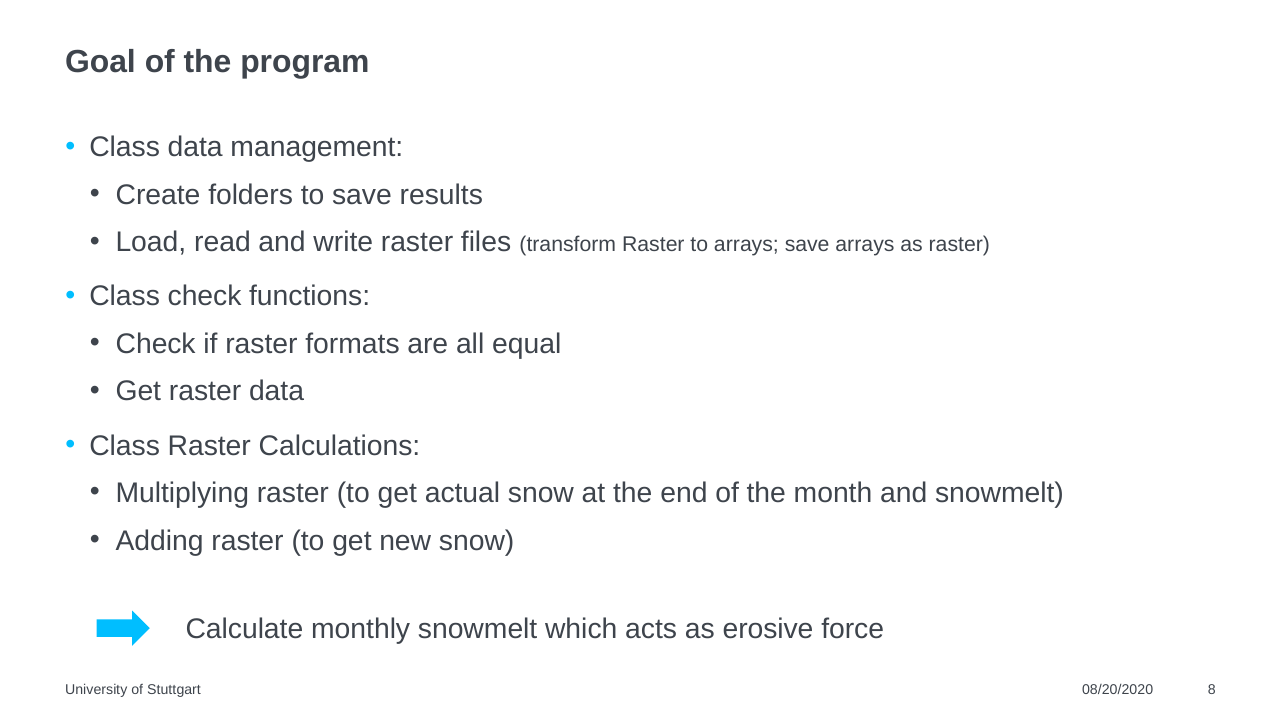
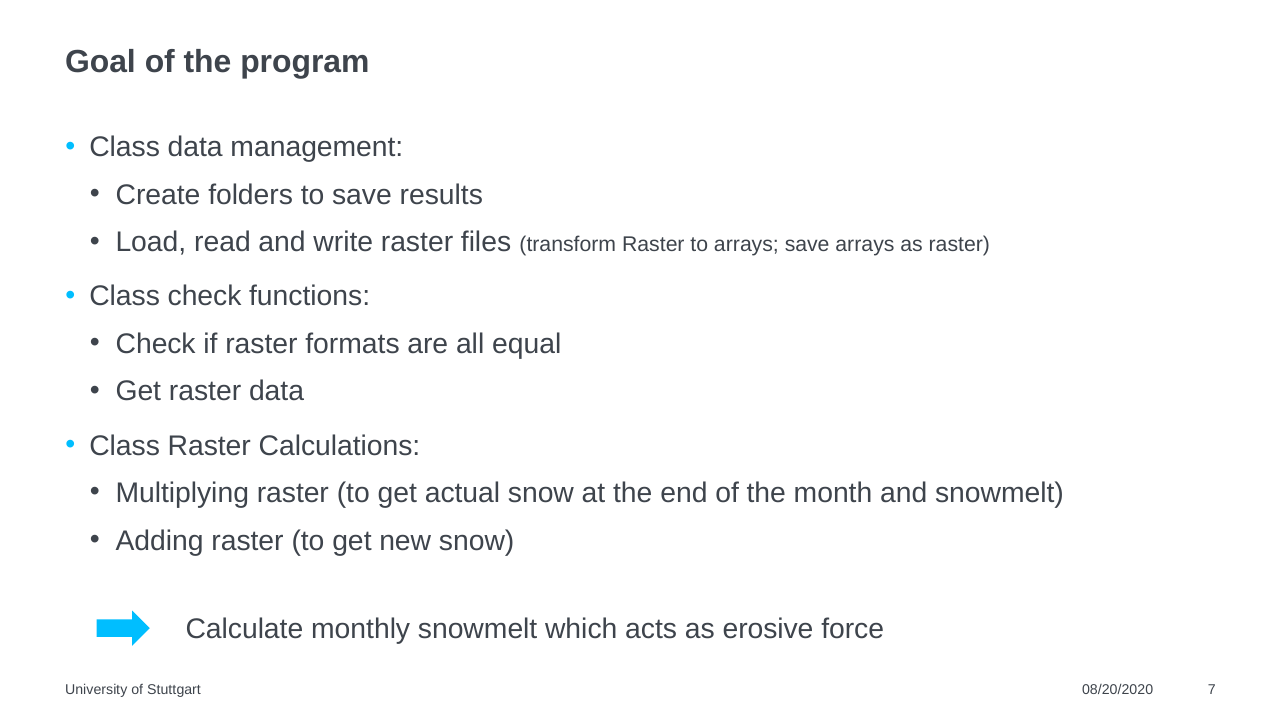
8: 8 -> 7 (1212, 690)
